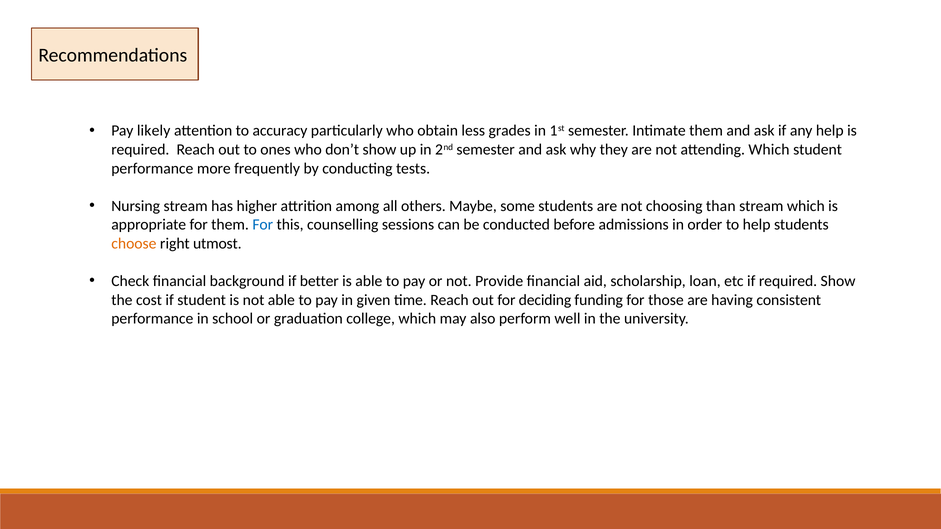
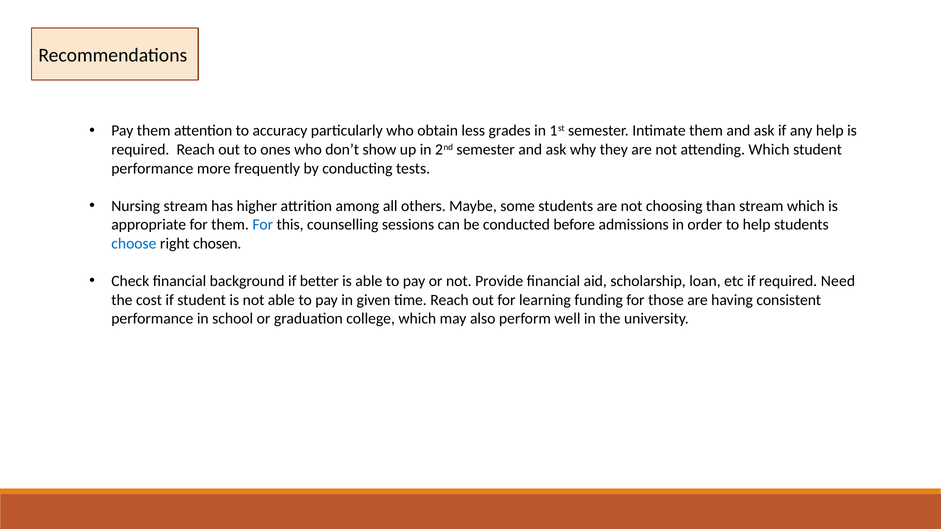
Pay likely: likely -> them (154, 131)
choose colour: orange -> blue (134, 244)
utmost: utmost -> chosen (217, 244)
required Show: Show -> Need (838, 281)
deciding: deciding -> learning (545, 300)
